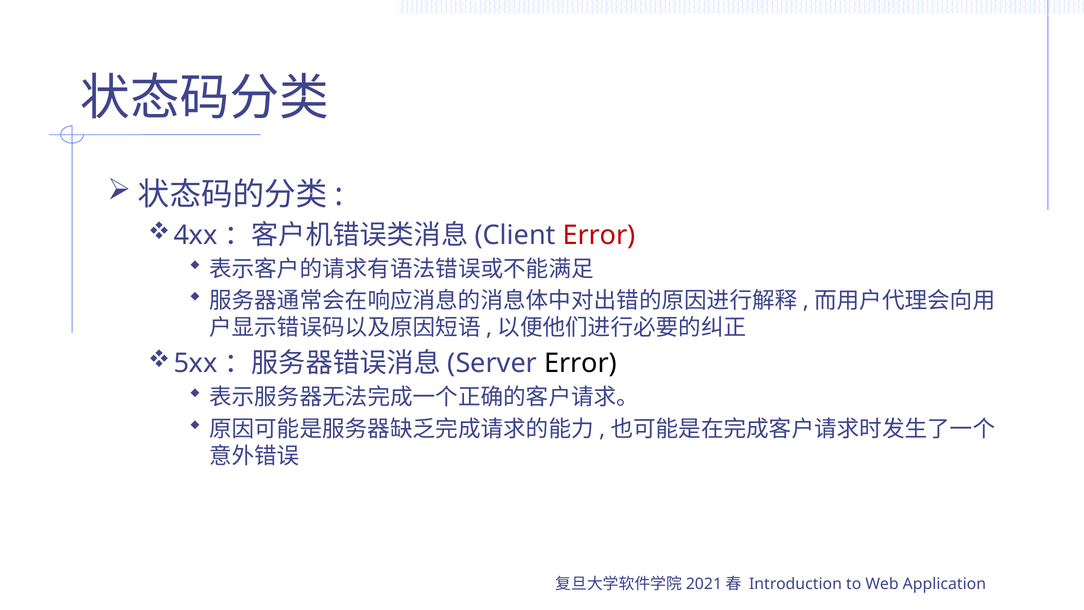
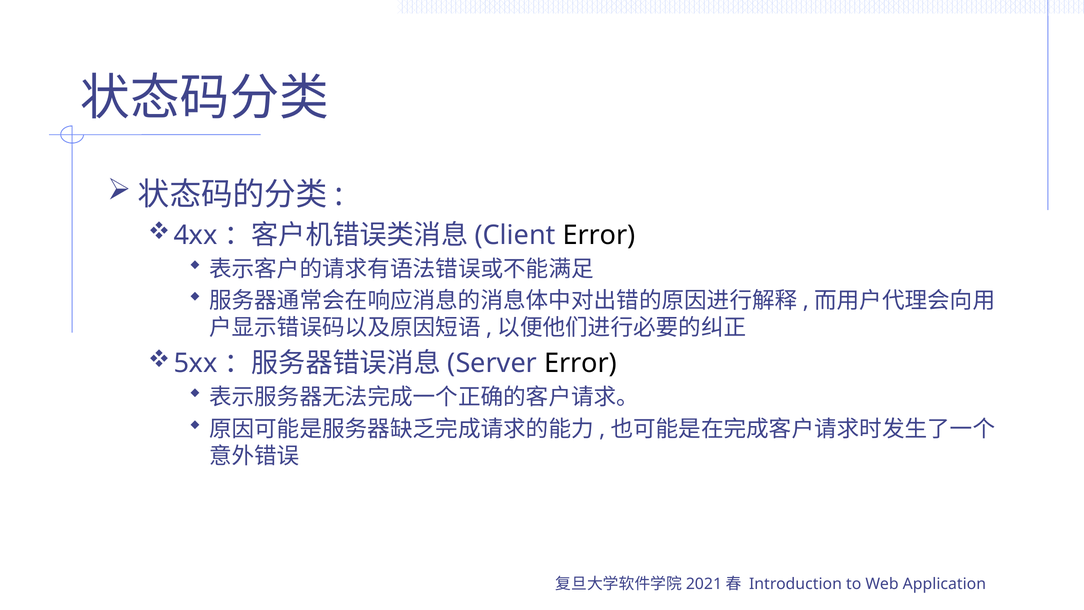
Error colour: red -> black (599, 235)
